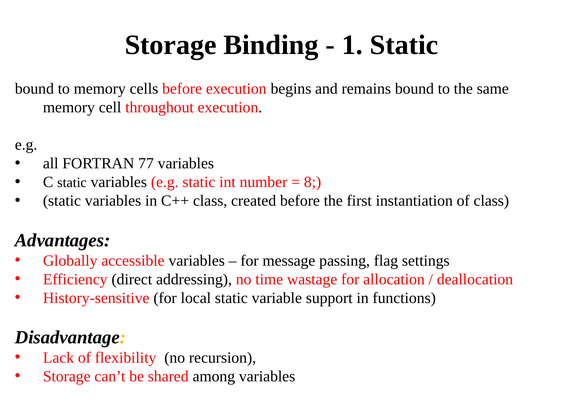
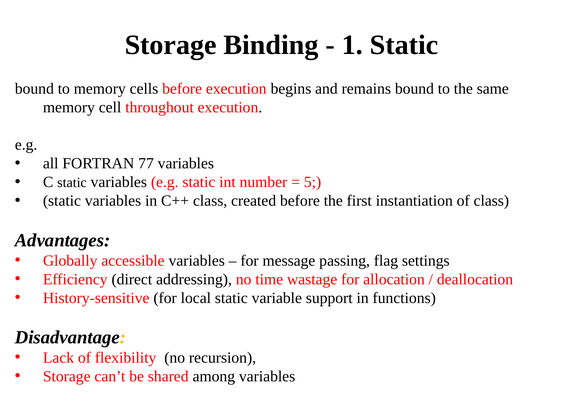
8: 8 -> 5 (313, 182)
